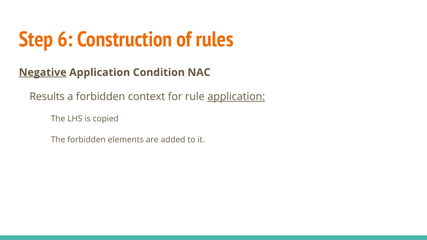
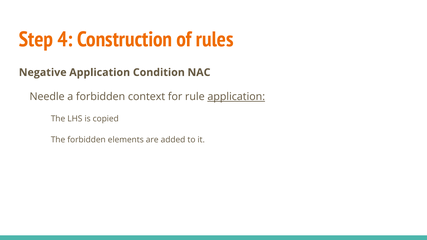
6: 6 -> 4 (65, 39)
Negative underline: present -> none (43, 72)
Results: Results -> Needle (47, 97)
